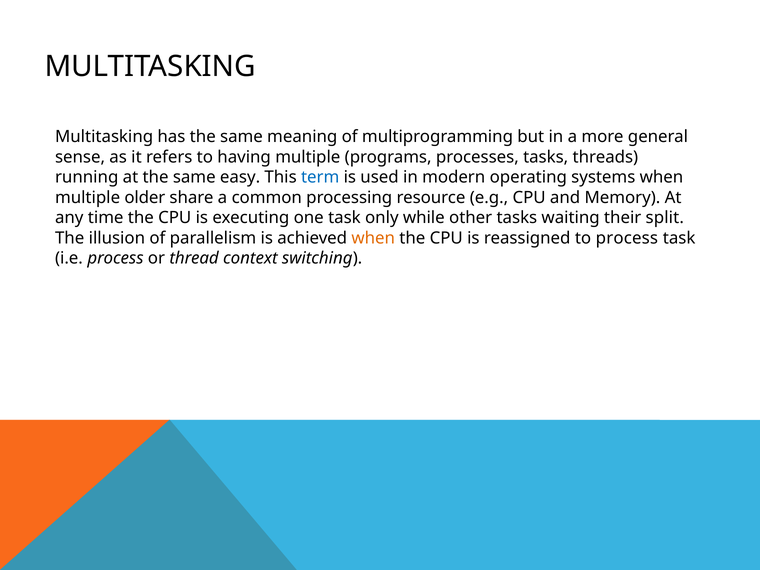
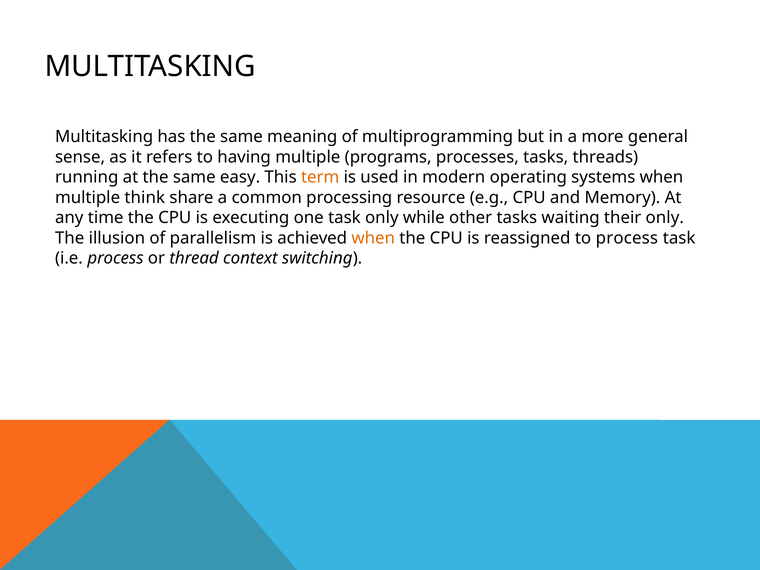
term colour: blue -> orange (320, 177)
older: older -> think (145, 197)
their split: split -> only (665, 218)
